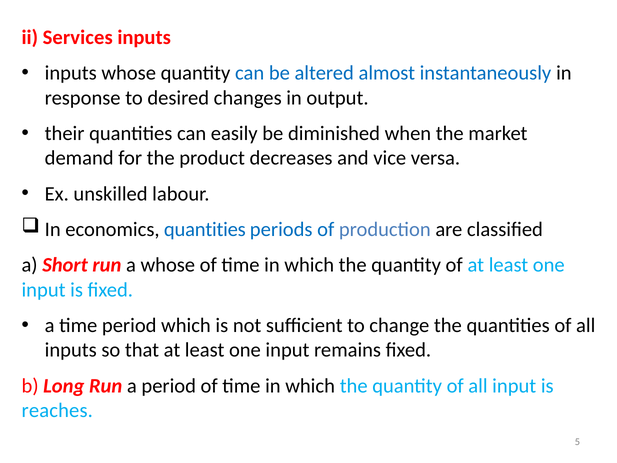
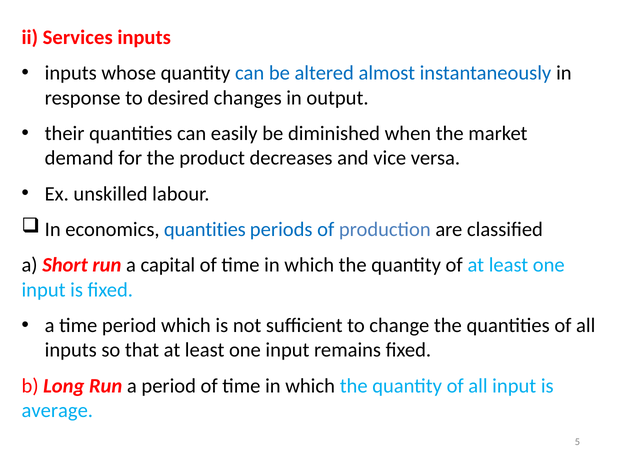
a whose: whose -> capital (168, 265)
reaches: reaches -> average (57, 410)
